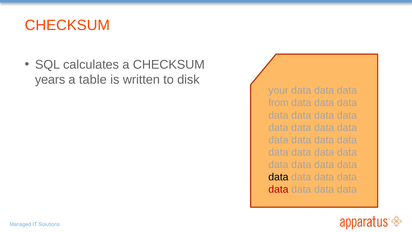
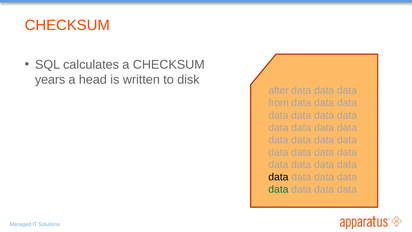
table: table -> head (93, 80)
your: your -> after (278, 90)
data colour: red -> green (278, 189)
